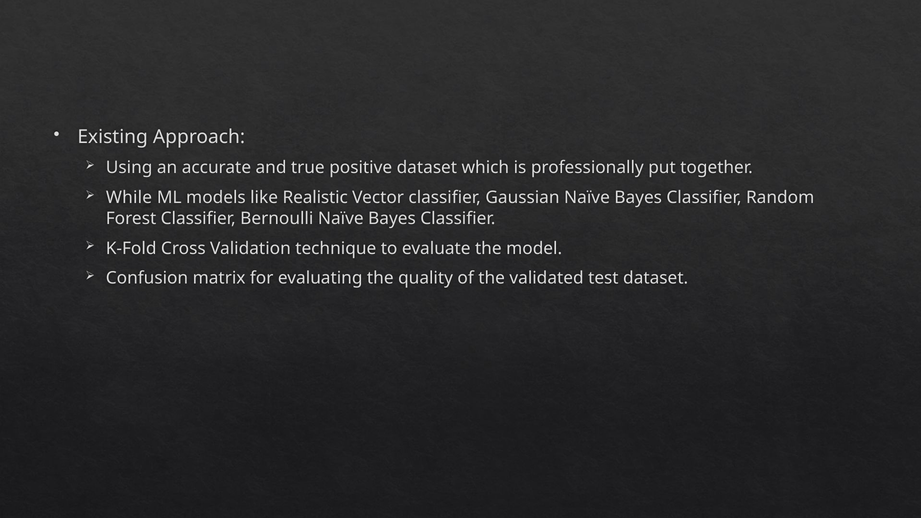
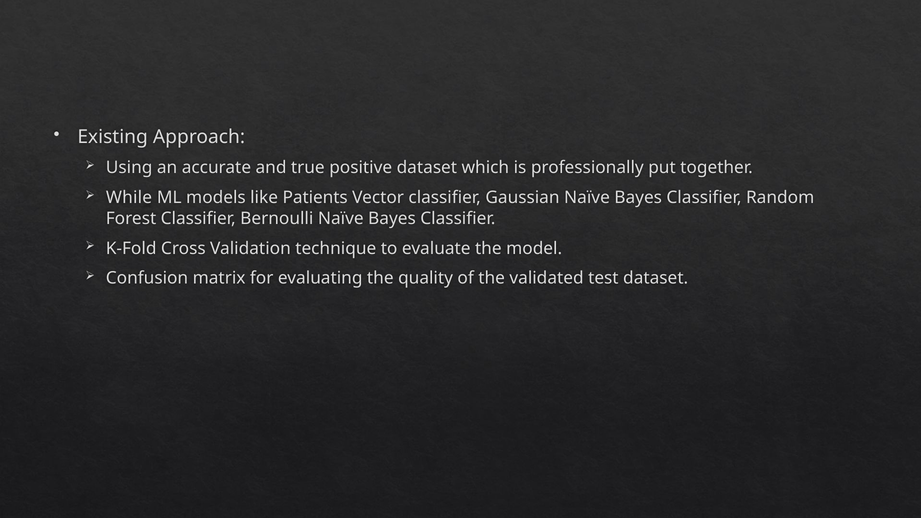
Realistic: Realistic -> Patients (315, 198)
